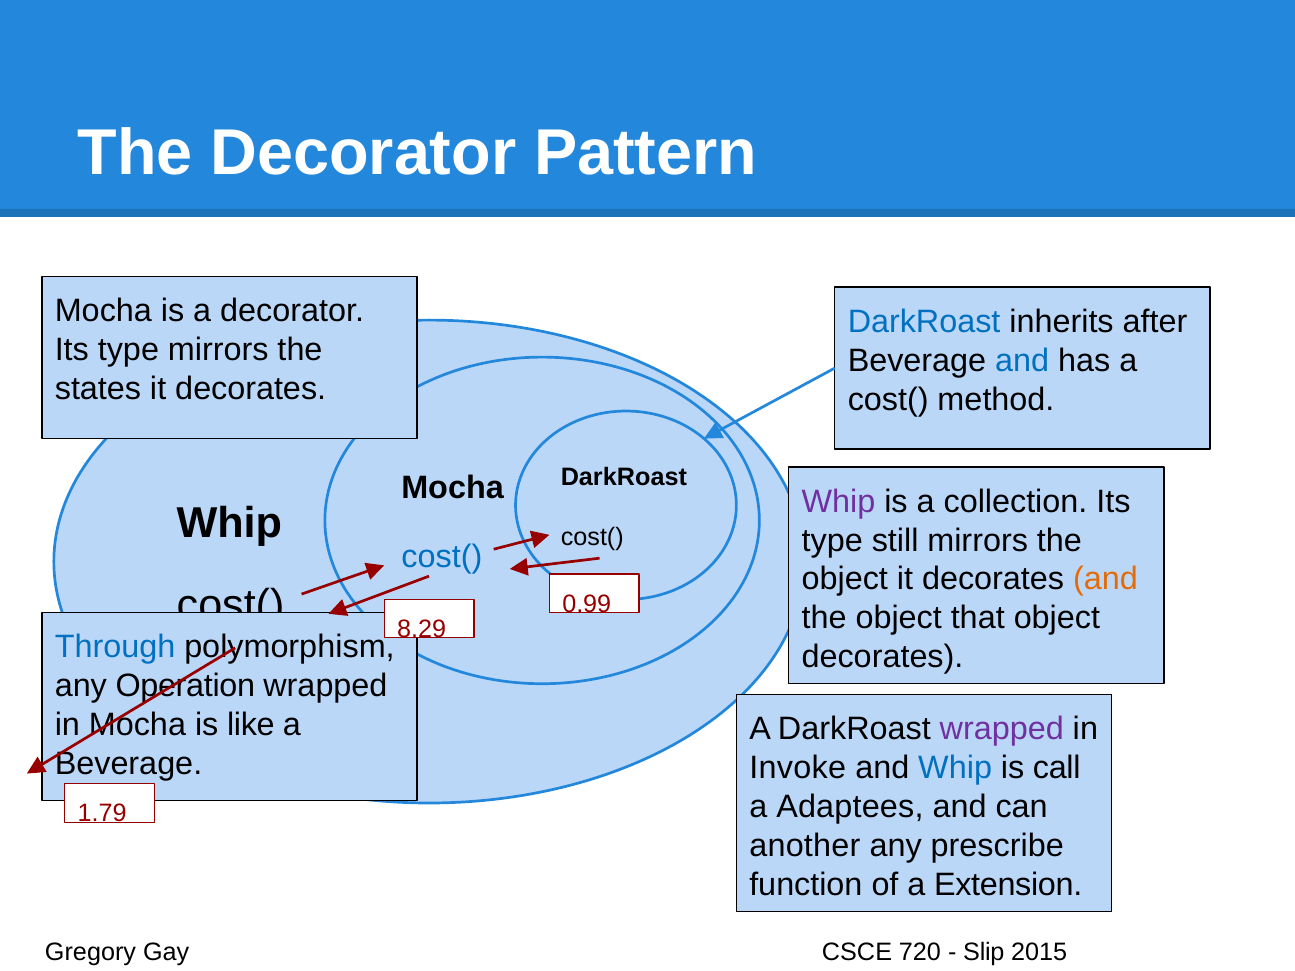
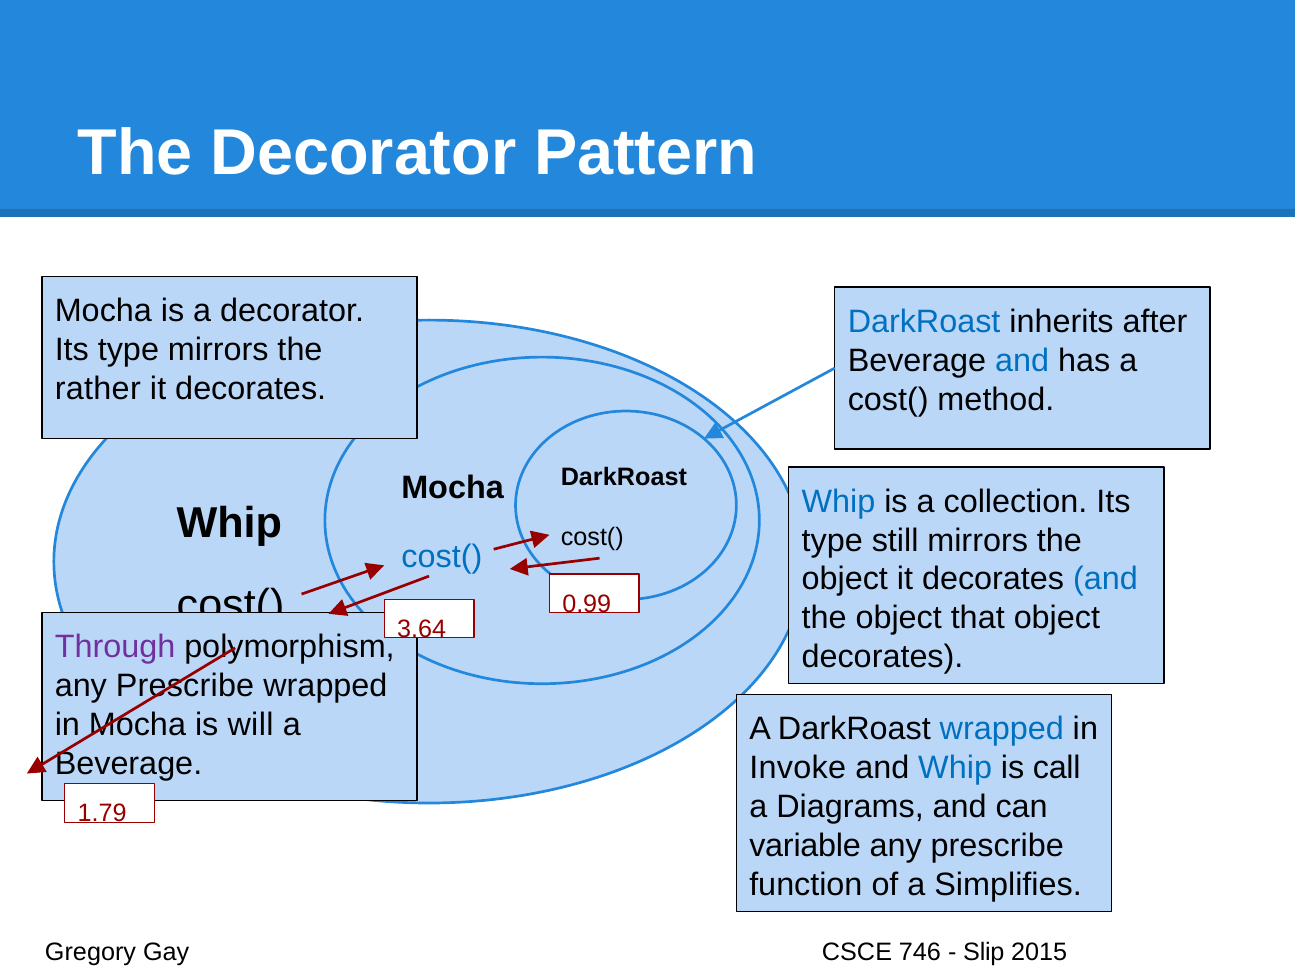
states: states -> rather (98, 389)
Whip colour: purple -> blue (839, 502)
and colour: orange -> blue (1105, 579)
8.29: 8.29 -> 3.64 (422, 629)
Through colour: blue -> purple (115, 647)
Operation: Operation -> Prescribe (185, 686)
like: like -> will (251, 725)
wrapped colour: purple -> blue (1002, 730)
Adaptees: Adaptees -> Diagrams (850, 807)
another: another -> variable (805, 846)
Extension: Extension -> Simplifies (1008, 885)
720: 720 -> 746 (920, 952)
